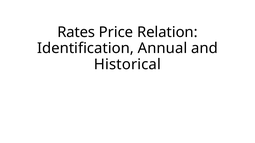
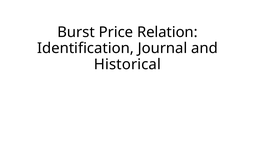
Rates: Rates -> Burst (76, 32)
Annual: Annual -> Journal (163, 48)
